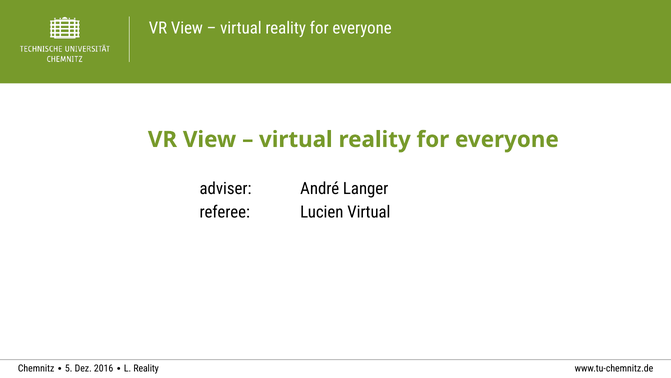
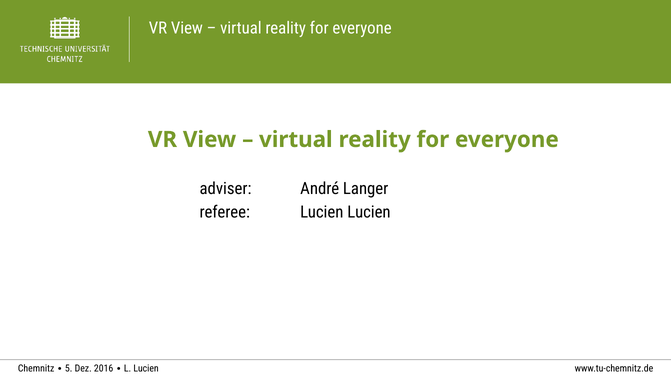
Lucien Virtual: Virtual -> Lucien (369, 212)
Reality: Reality -> Lucien (146, 368)
